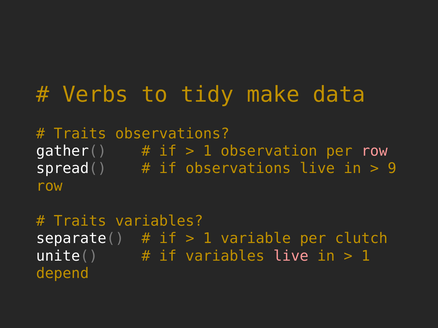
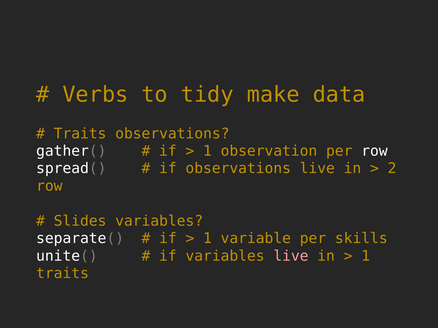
row colour: pink -> white (374, 151)
9: 9 -> 2 (392, 169)
Traits: Traits -> Slides (80, 221)
clutch: clutch -> skills (361, 239)
depend: depend -> traits (63, 274)
